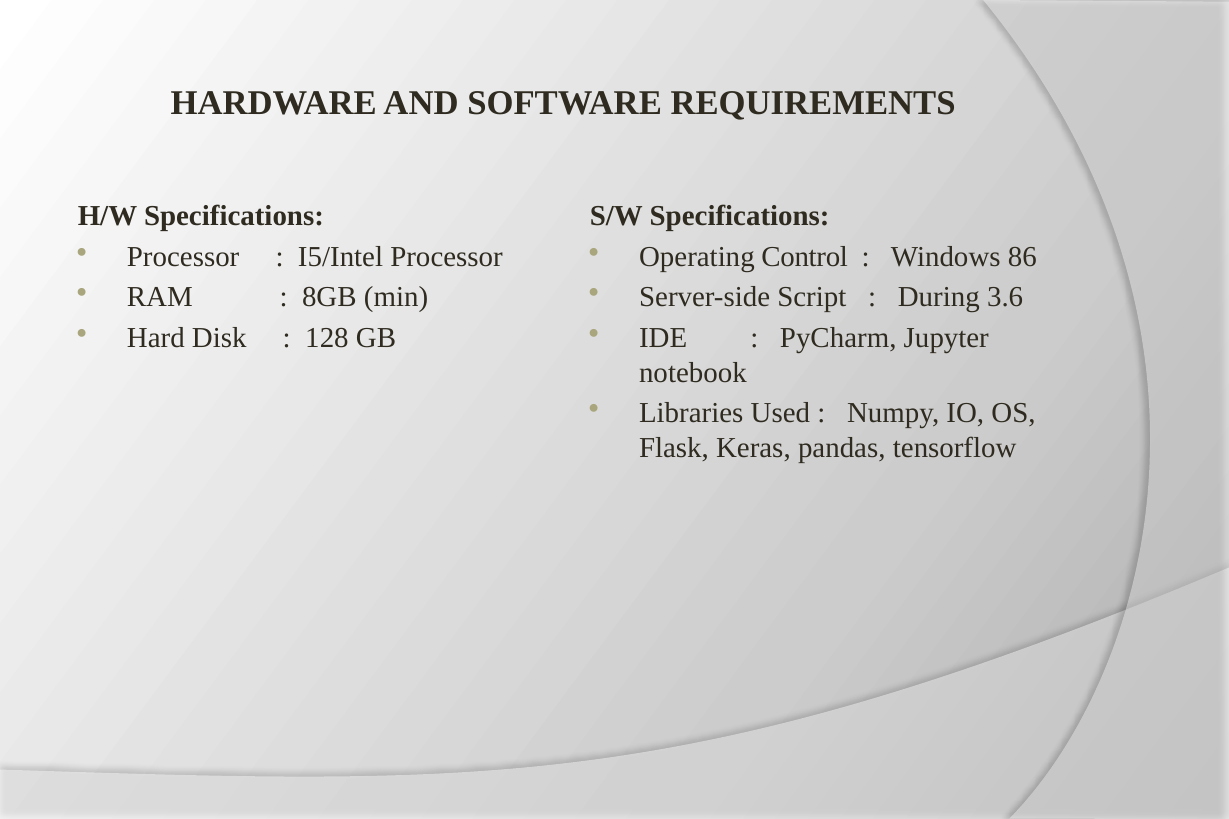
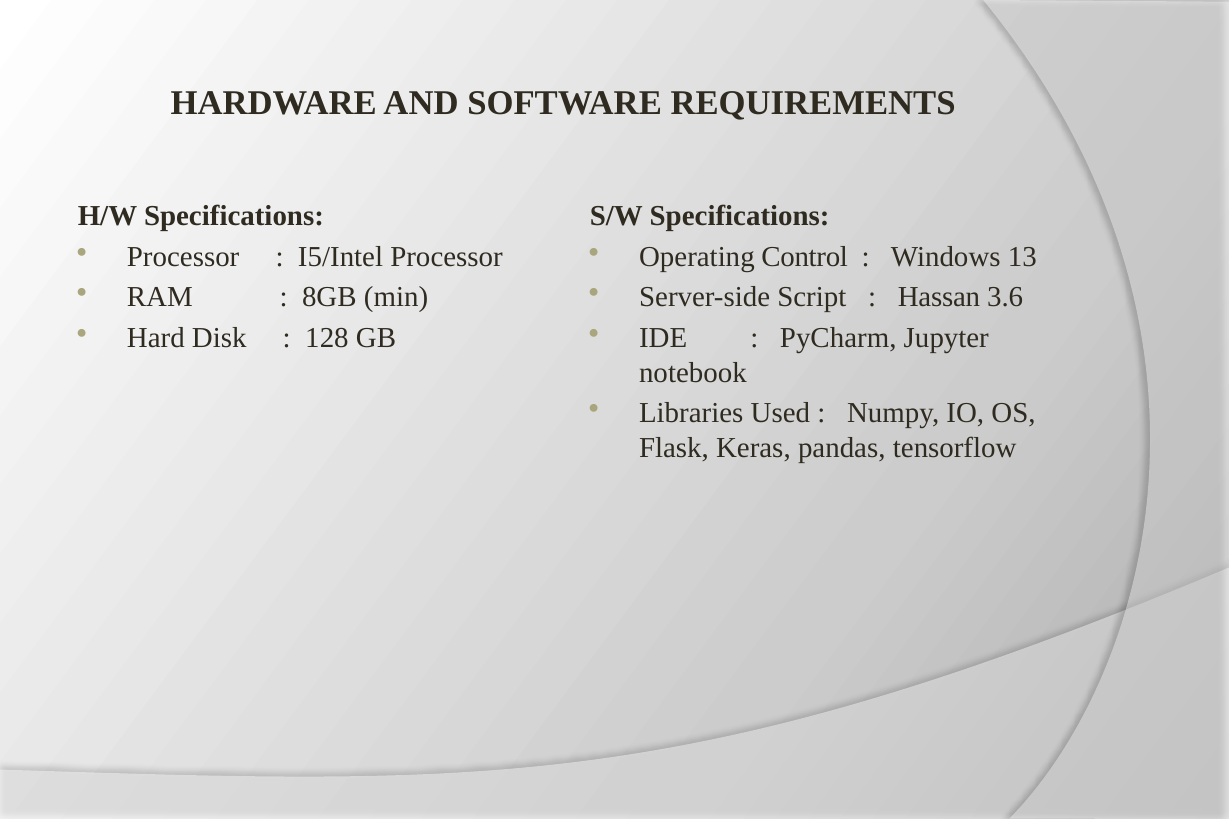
86: 86 -> 13 (1022, 257)
During: During -> Hassan (939, 297)
